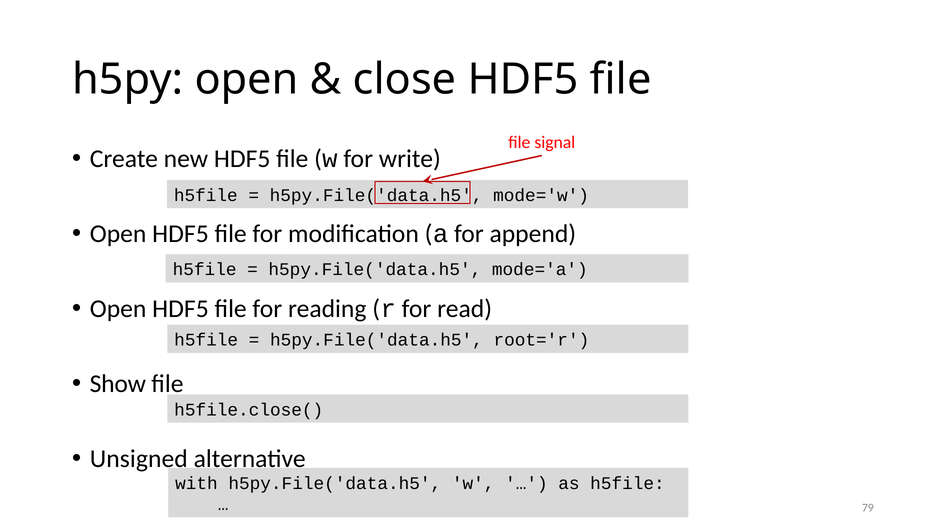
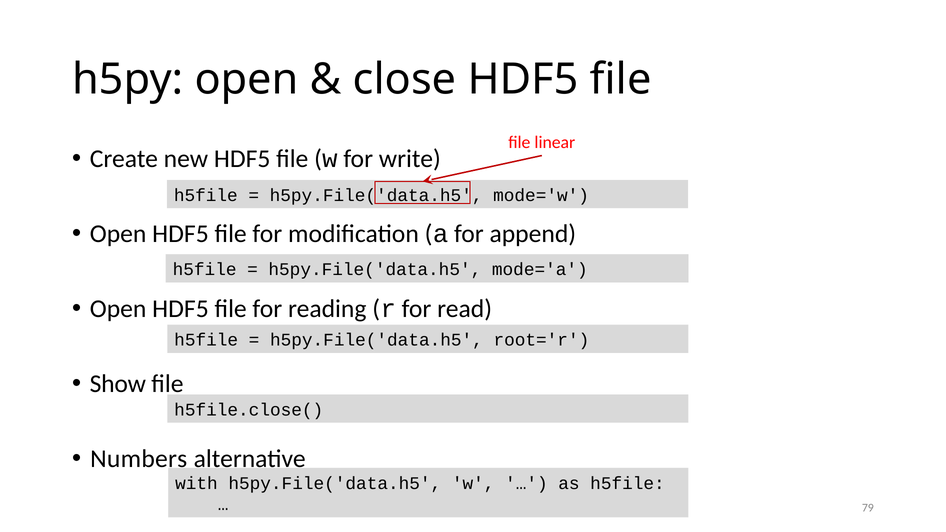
signal: signal -> linear (555, 143)
Unsigned: Unsigned -> Numbers (139, 459)
